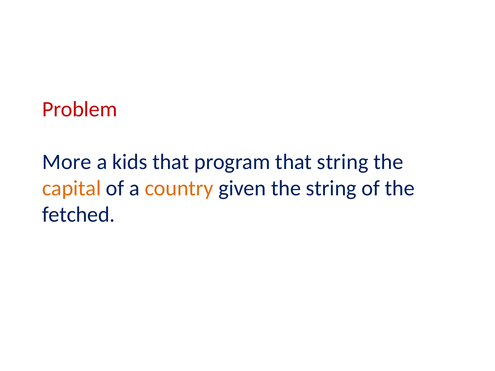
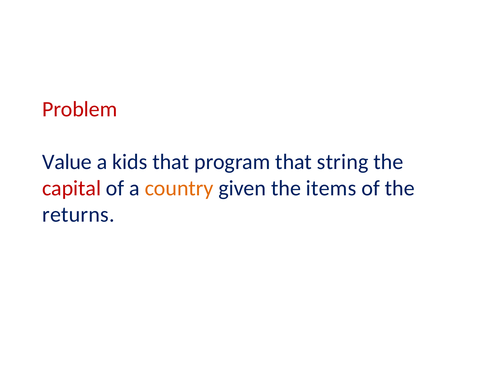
More: More -> Value (67, 162)
capital colour: orange -> red (72, 188)
the string: string -> items (331, 188)
fetched: fetched -> returns (78, 215)
